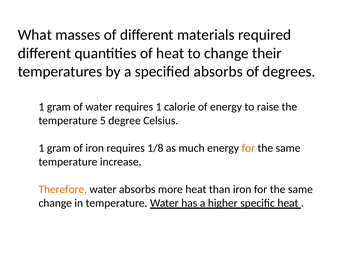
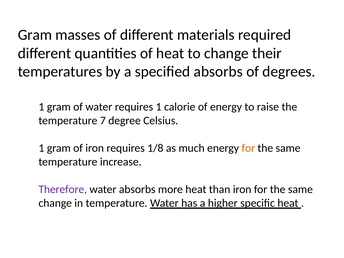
What: What -> Gram (35, 35)
5: 5 -> 7 (103, 121)
Therefore colour: orange -> purple (63, 189)
